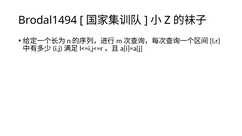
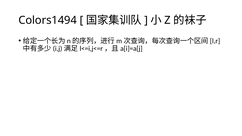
Brodal1494: Brodal1494 -> Colors1494 (48, 20)
